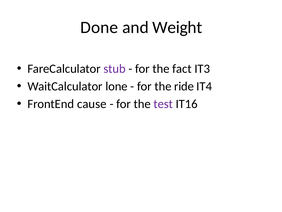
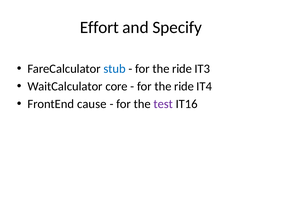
Done: Done -> Effort (99, 27)
Weight: Weight -> Specify (177, 27)
stub colour: purple -> blue (115, 69)
fact: fact -> ride (182, 69)
lone: lone -> core (117, 86)
